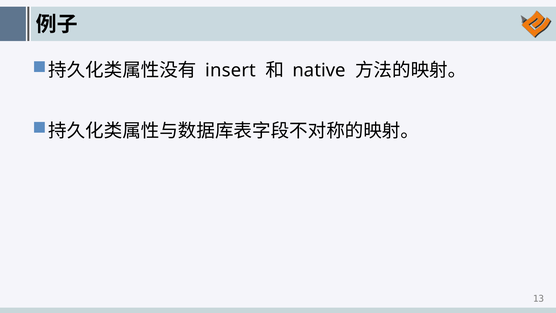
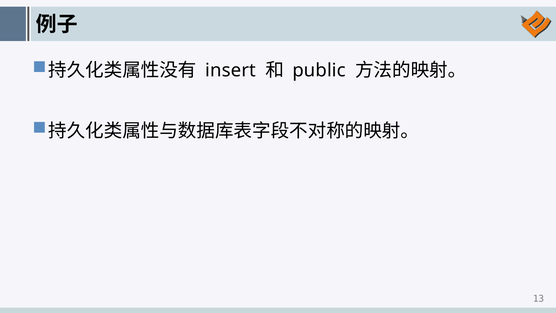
native: native -> public (319, 70)
